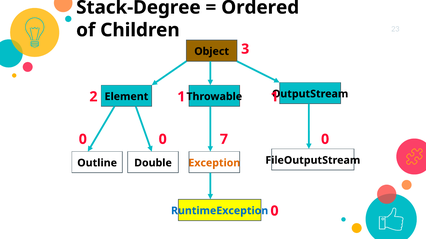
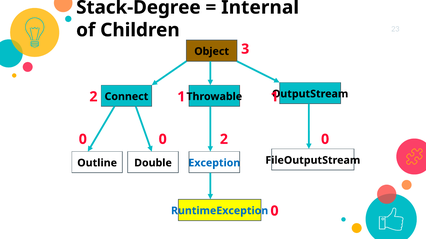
Ordered: Ordered -> Internal (260, 7)
Element: Element -> Connect (126, 97)
0 7: 7 -> 2 (224, 140)
Exception colour: orange -> blue (214, 163)
